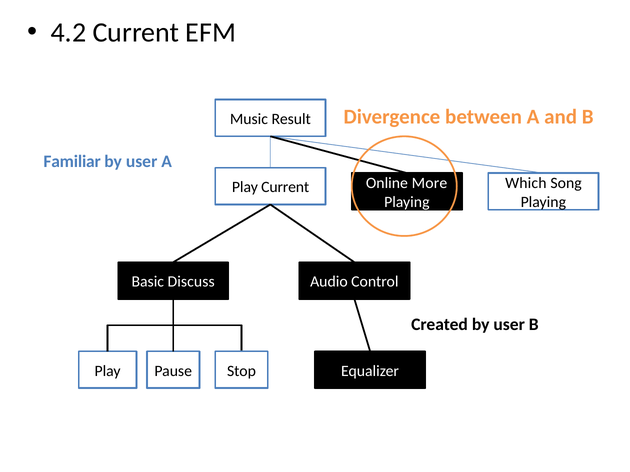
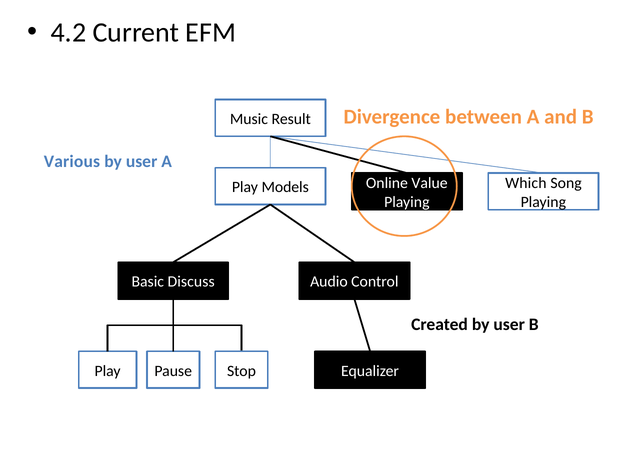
Familiar: Familiar -> Various (72, 162)
More: More -> Value (430, 183)
Play Current: Current -> Models (285, 187)
